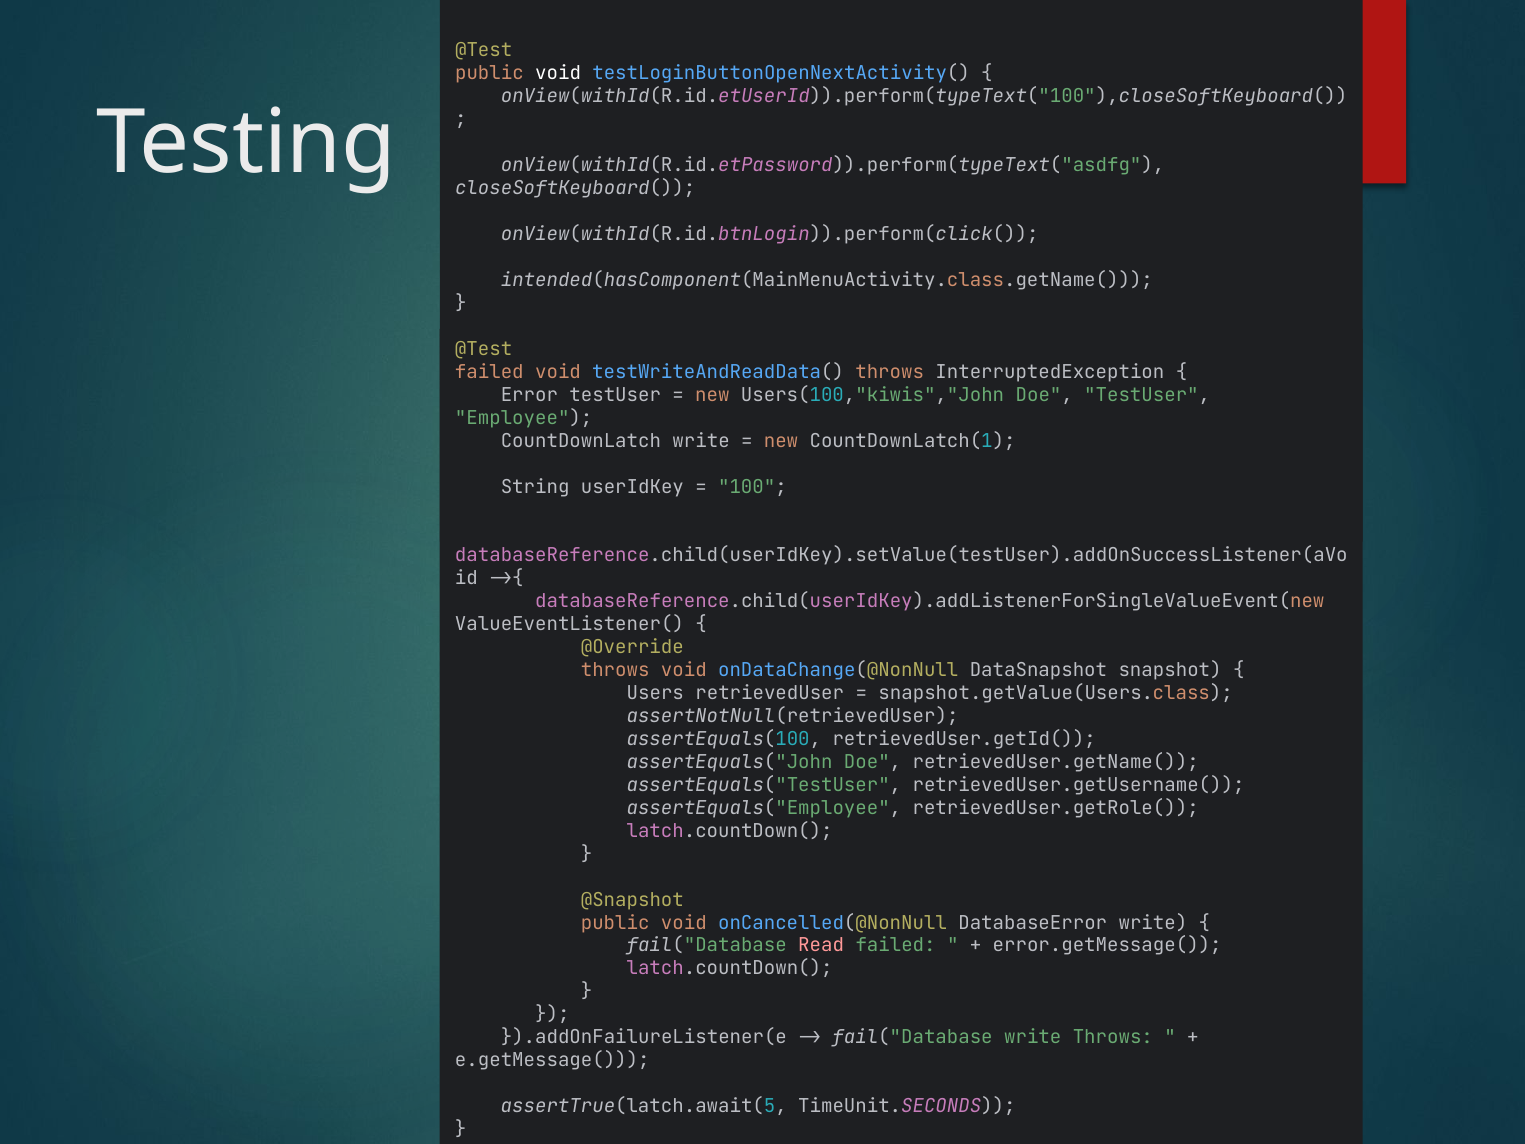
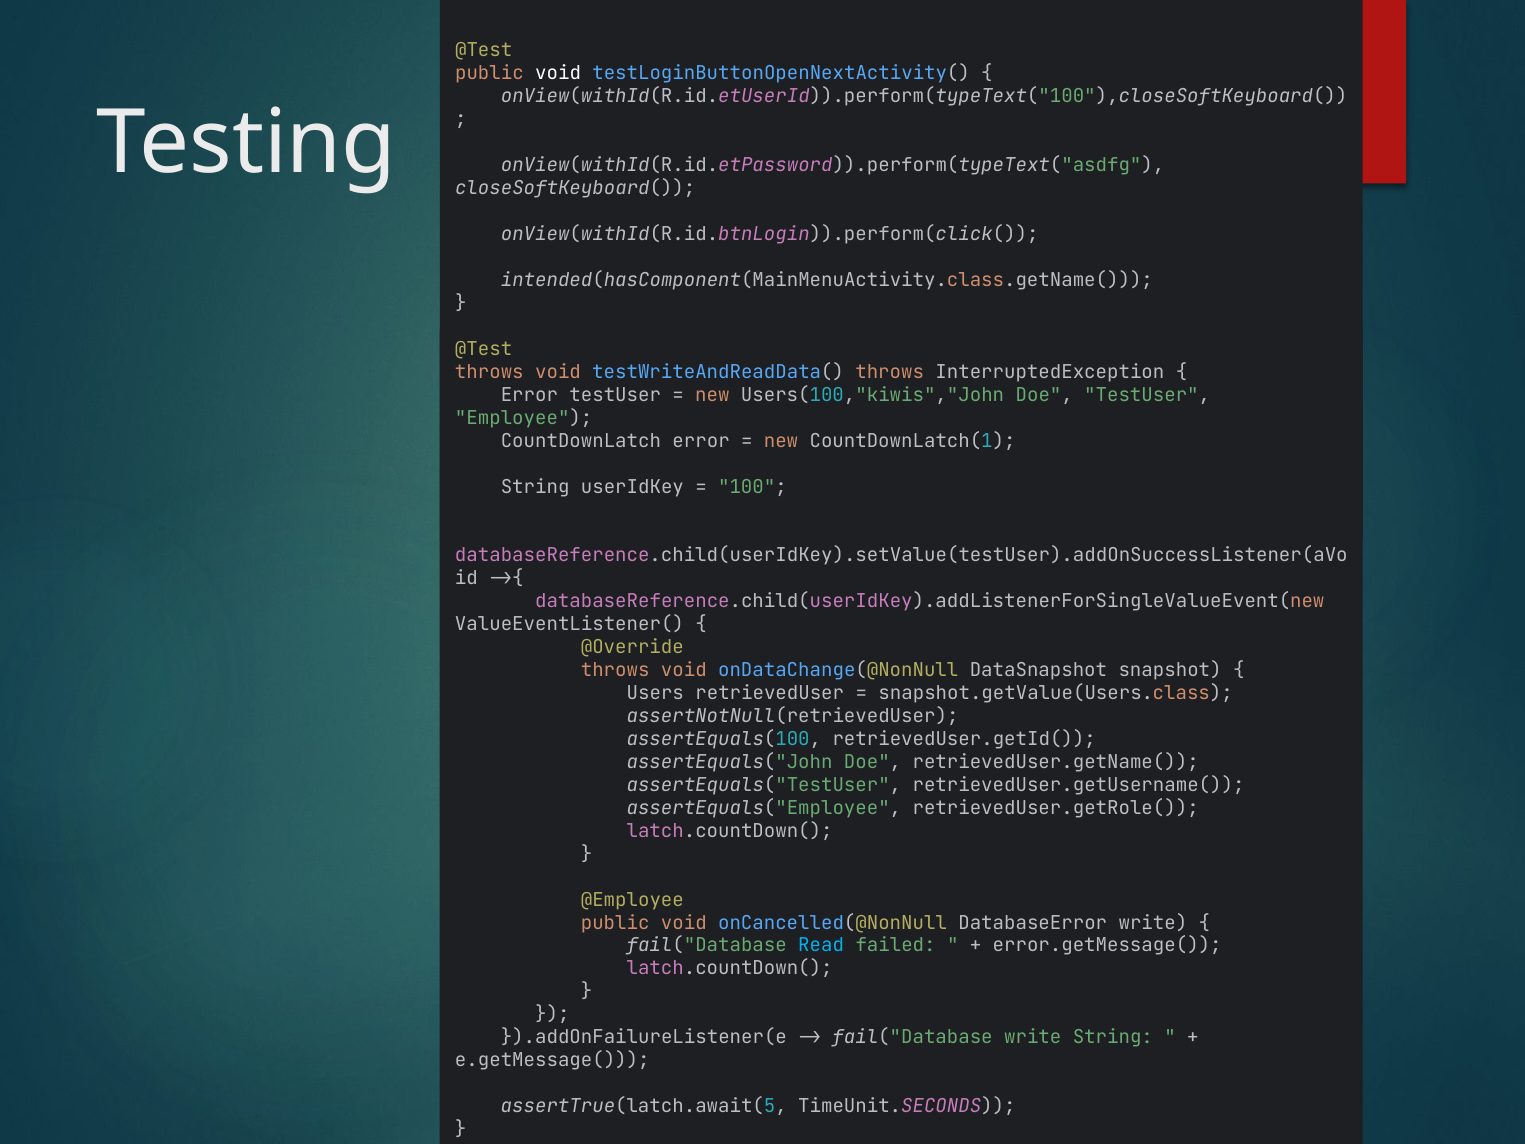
failed: failed -> throws (489, 372)
CountDownLatch write: write -> error (701, 441)
@Snapshot: @Snapshot -> @Employee (632, 900)
Read colour: pink -> light blue (821, 945)
write Throws: Throws -> String (1113, 1037)
